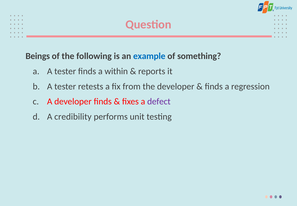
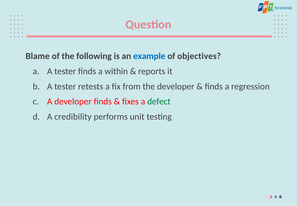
Beings: Beings -> Blame (38, 56)
something: something -> objectives (199, 56)
defect colour: purple -> green (159, 101)
